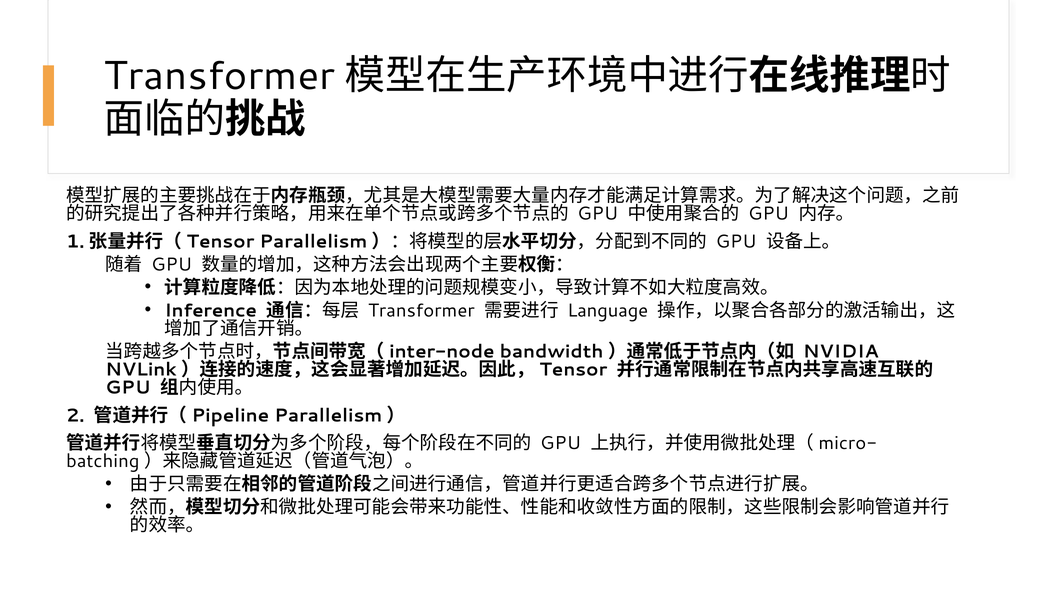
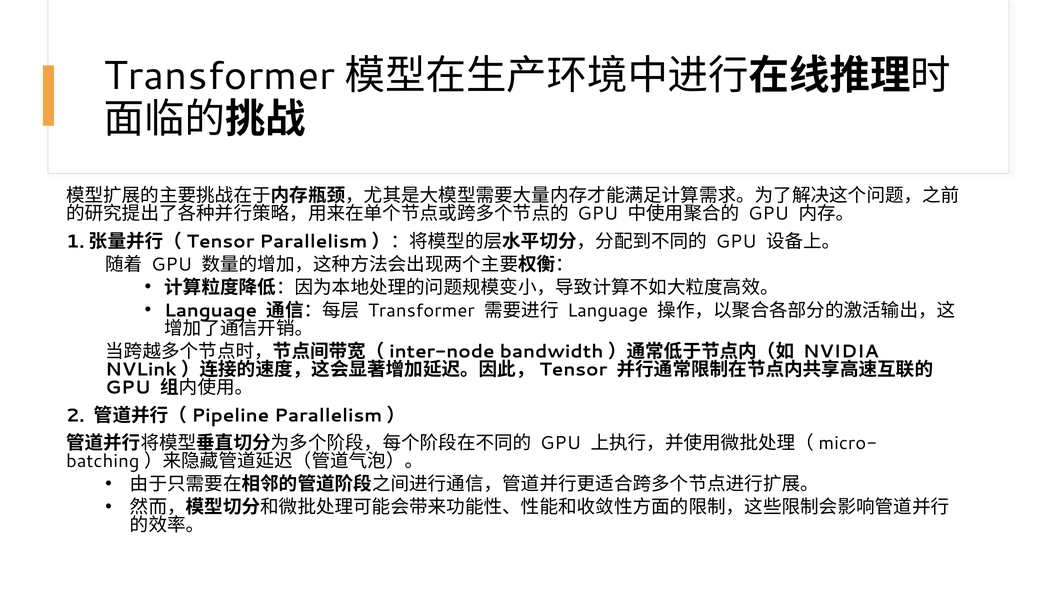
Inference: Inference -> Language (211, 310)
